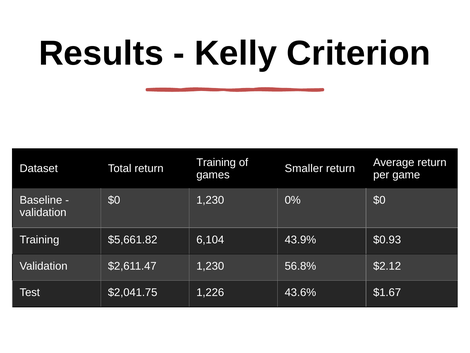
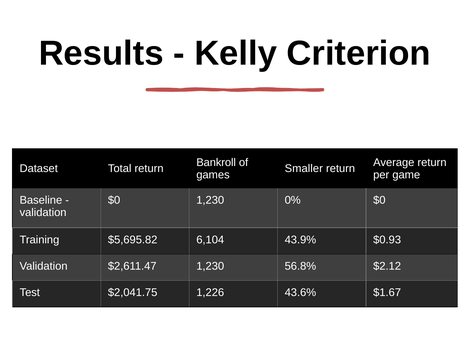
Training: Training -> Bankroll (216, 162)
$5,661.82: $5,661.82 -> $5,695.82 (133, 239)
